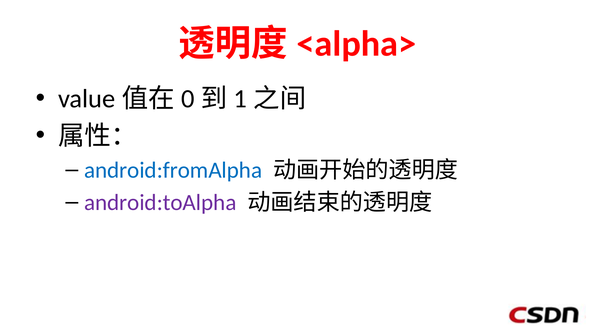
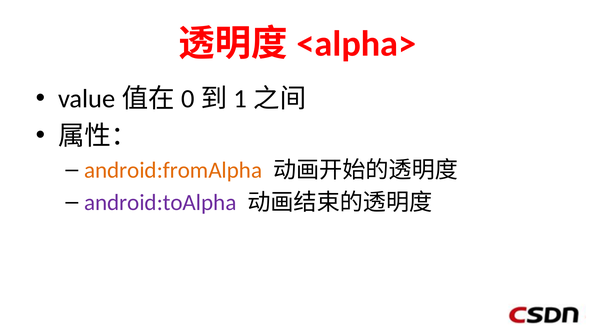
android:fromAlpha colour: blue -> orange (173, 170)
